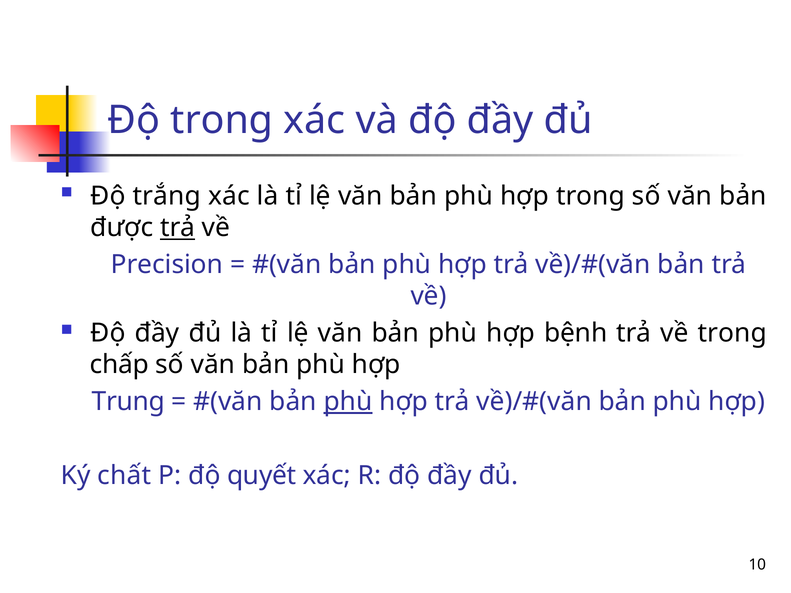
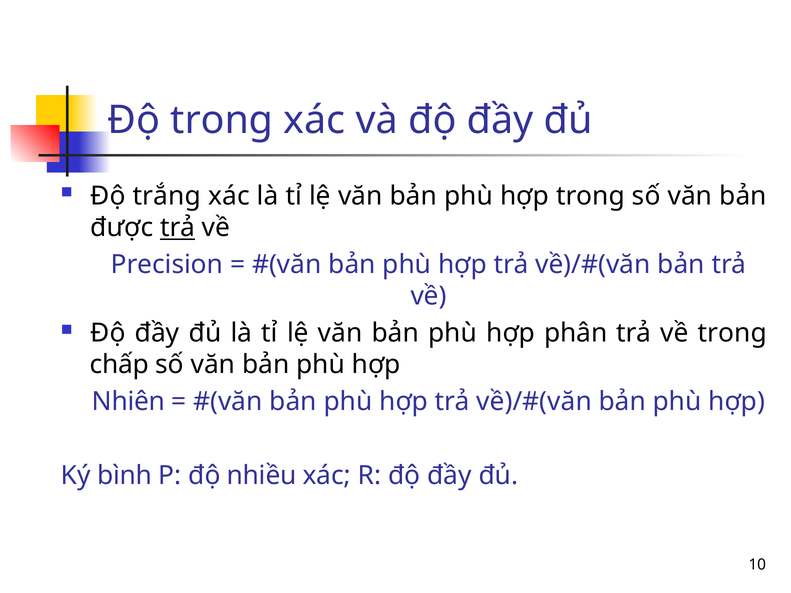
bệnh: bệnh -> phân (576, 333)
Trung: Trung -> Nhiên (128, 402)
phù underline: present -> none (348, 402)
chất: chất -> bình (125, 476)
quyết: quyết -> nhiều (262, 476)
